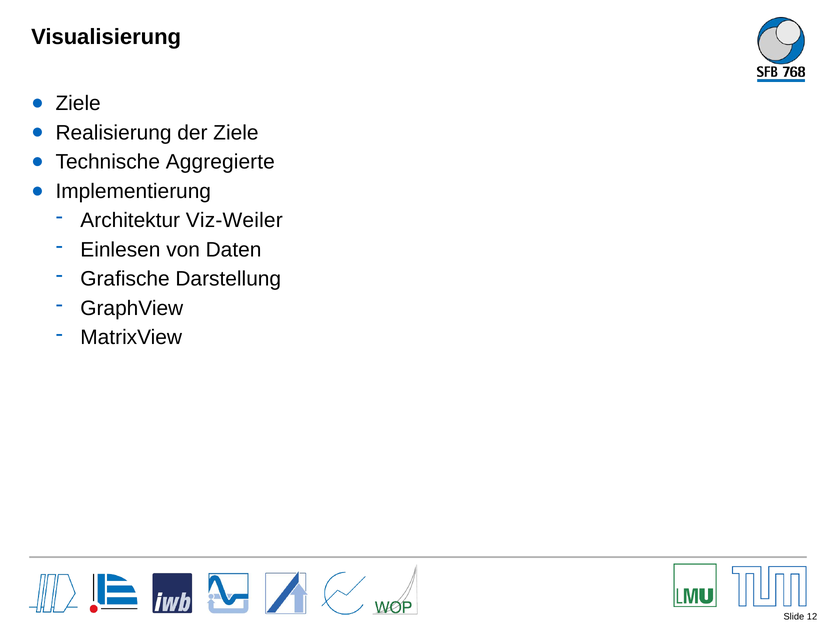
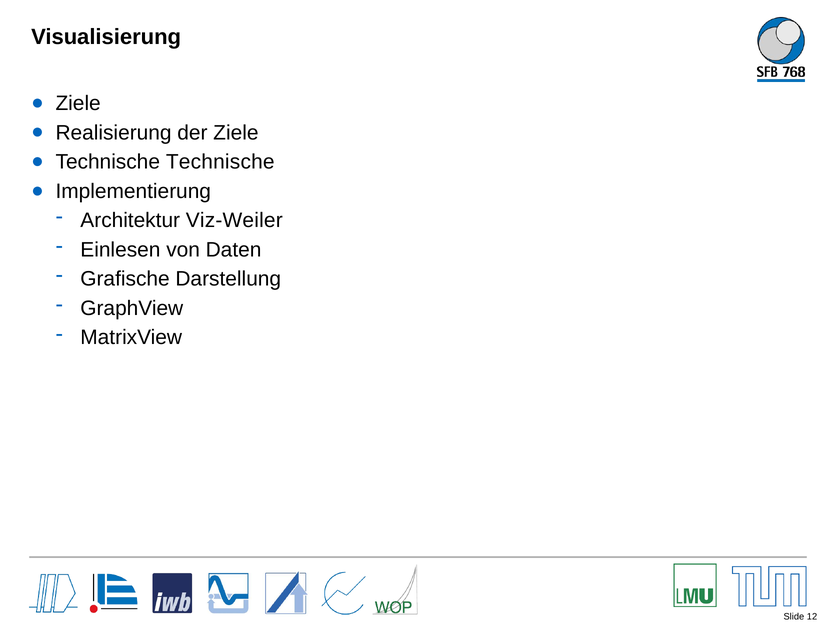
Technische Aggregierte: Aggregierte -> Technische (220, 162)
